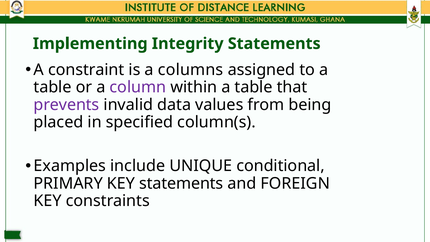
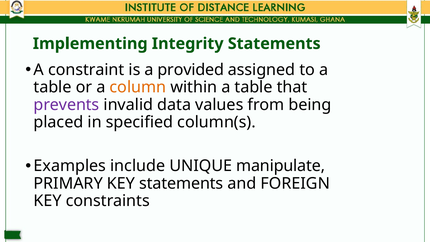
columns: columns -> provided (191, 70)
column colour: purple -> orange (138, 87)
conditional: conditional -> manipulate (281, 166)
